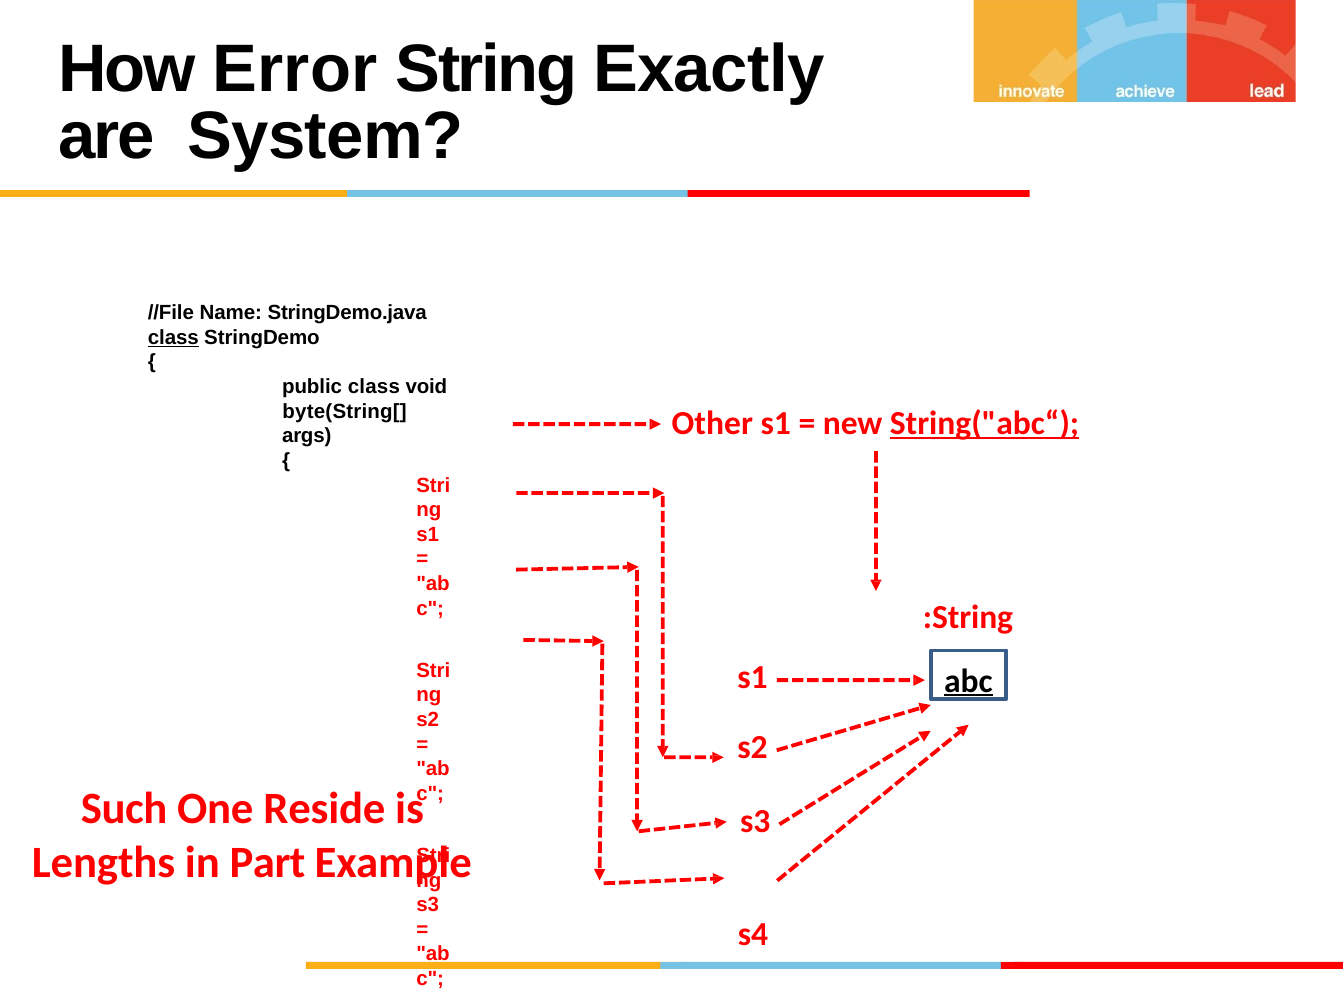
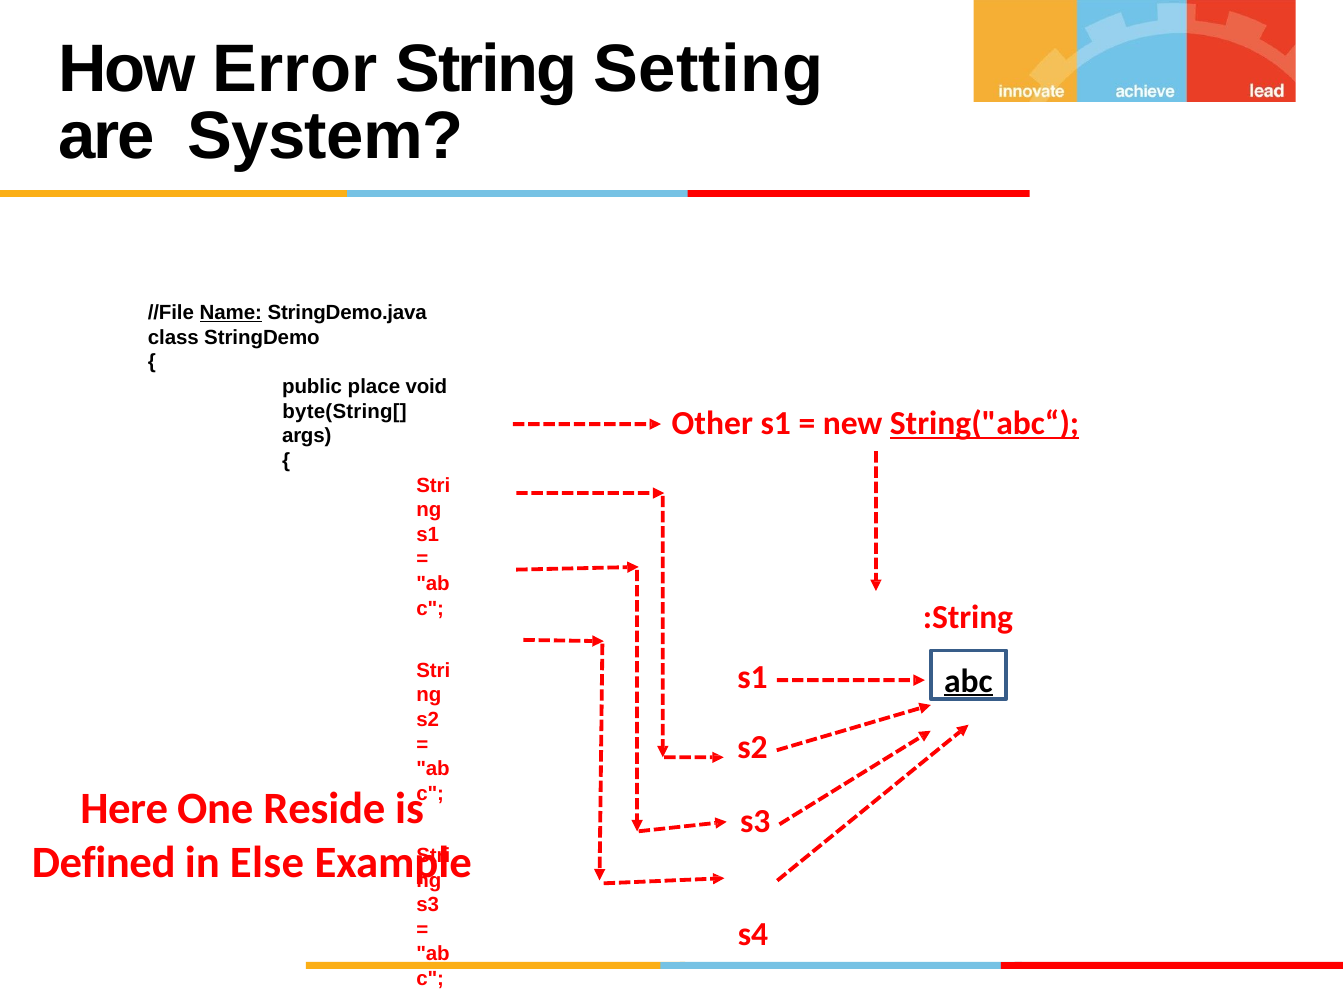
Exactly: Exactly -> Setting (708, 69)
Name underline: none -> present (231, 313)
class underline: present -> none (173, 338)
public class: class -> place (374, 387)
Such: Such -> Here (124, 809)
Lengths: Lengths -> Defined (104, 863)
Part: Part -> Else (267, 863)
